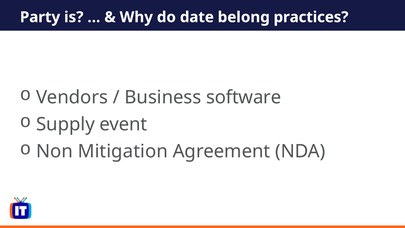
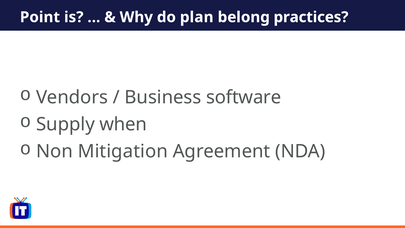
Party: Party -> Point (40, 17)
date: date -> plan (197, 17)
event: event -> when (123, 124)
